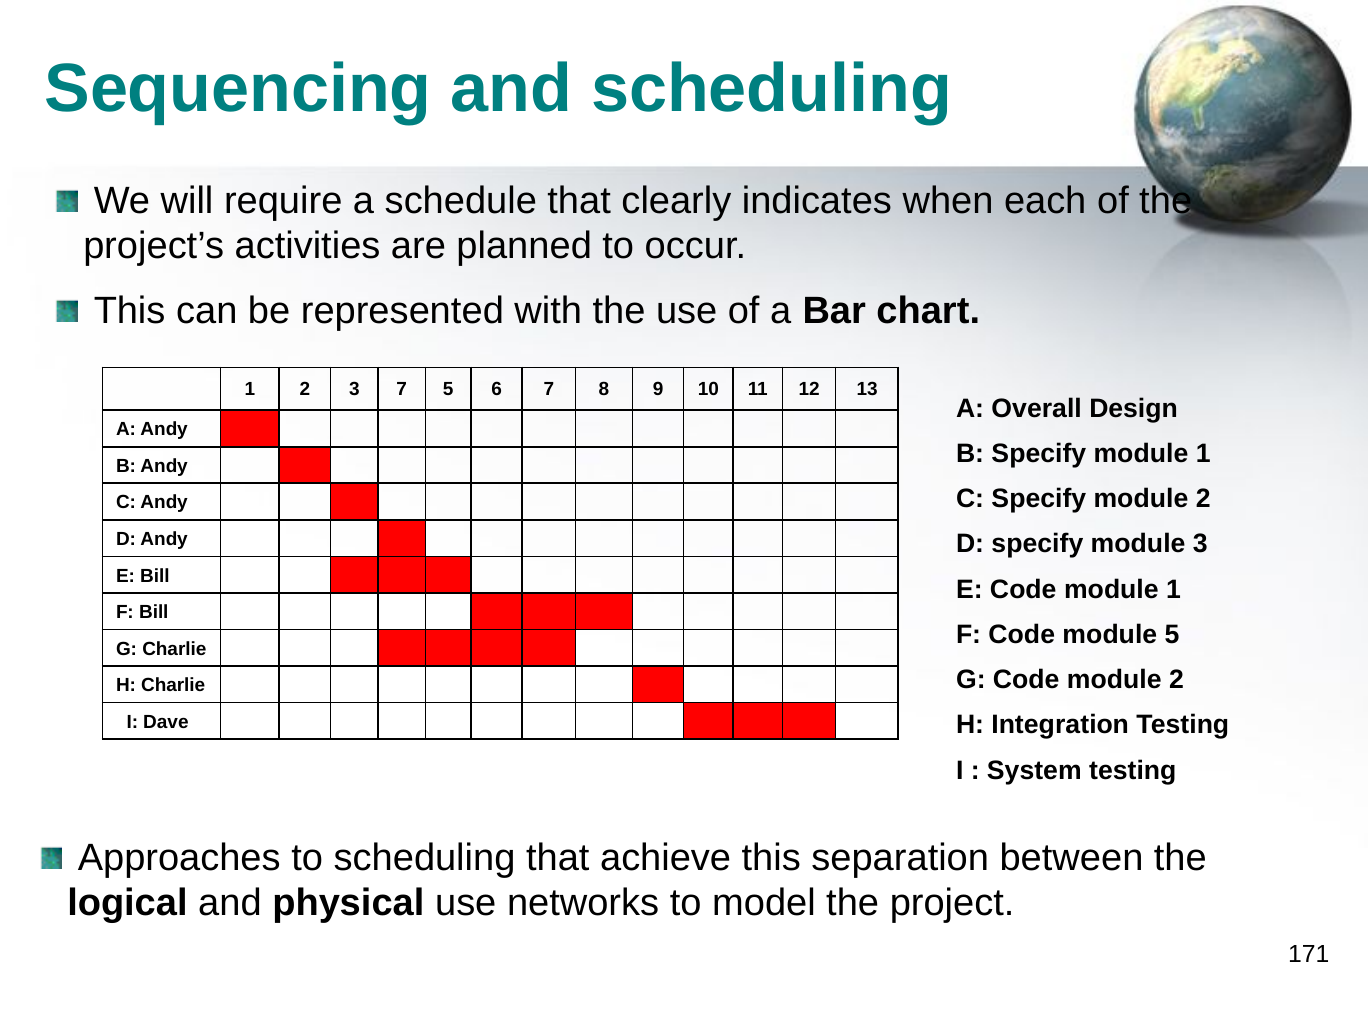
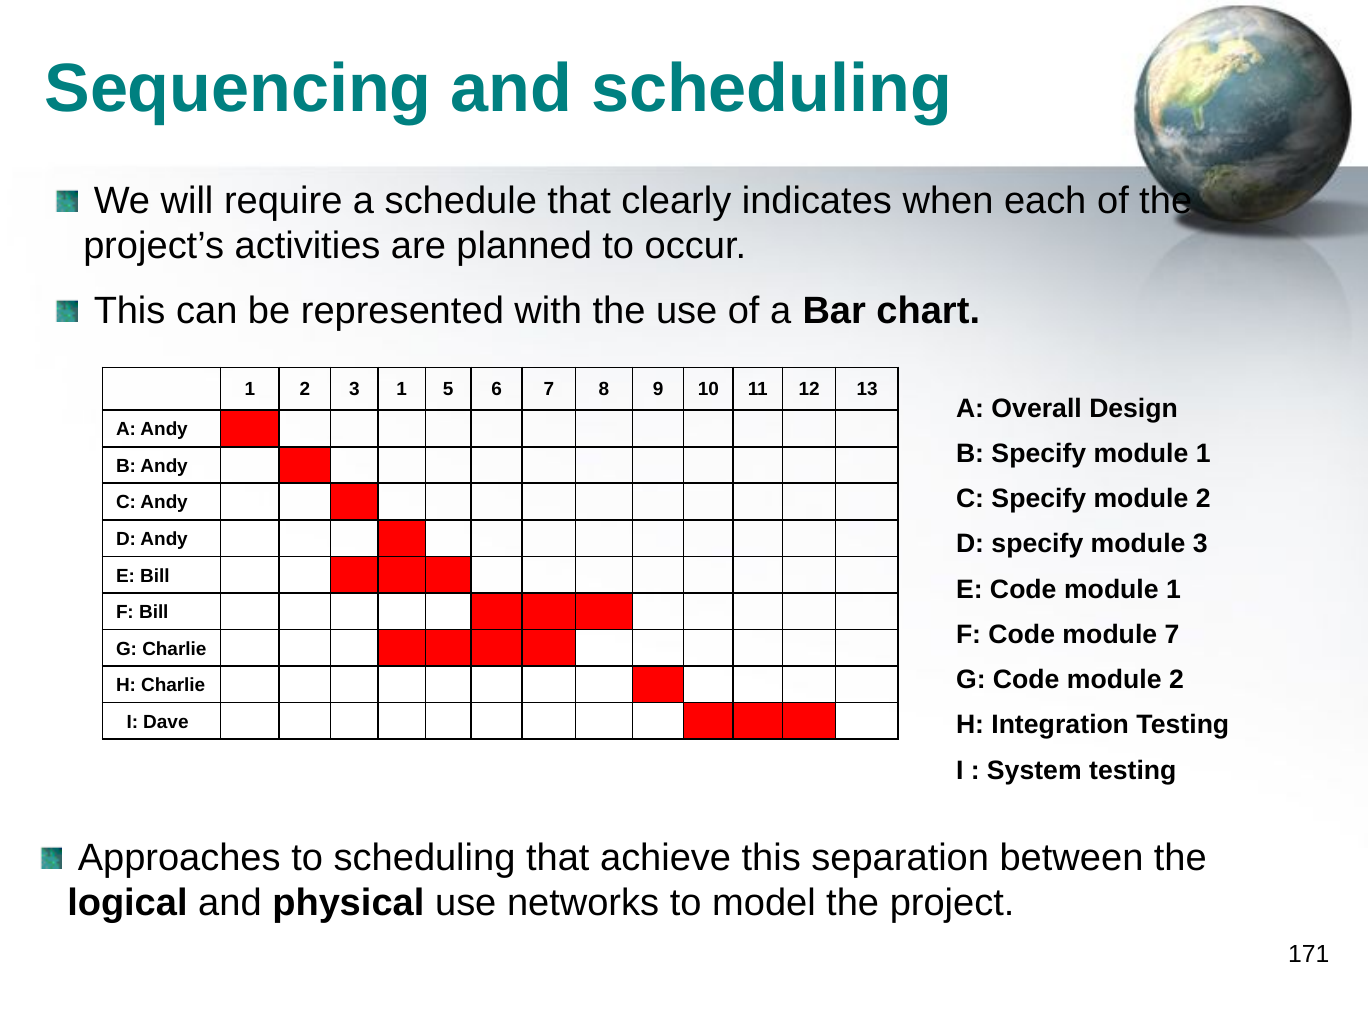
3 7: 7 -> 1 (402, 389)
module 5: 5 -> 7 (1172, 635)
